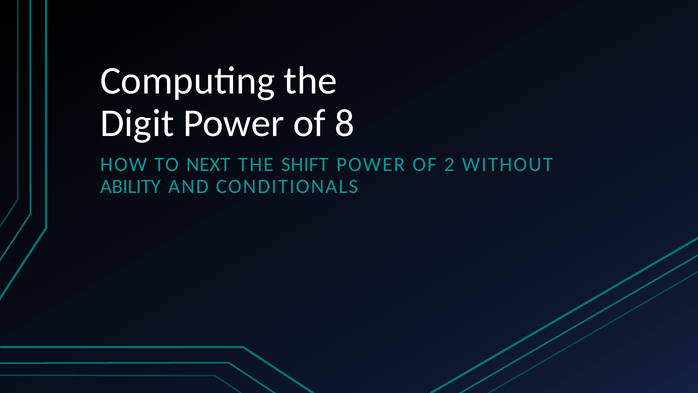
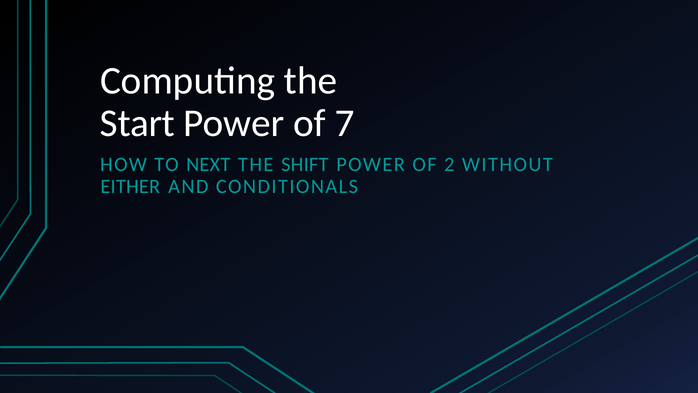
Digit: Digit -> Start (137, 123)
8: 8 -> 7 (345, 123)
ABILITY: ABILITY -> EITHER (130, 186)
